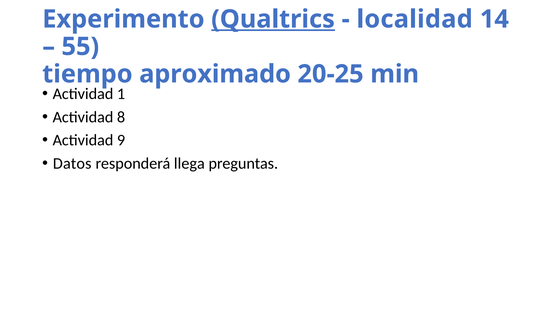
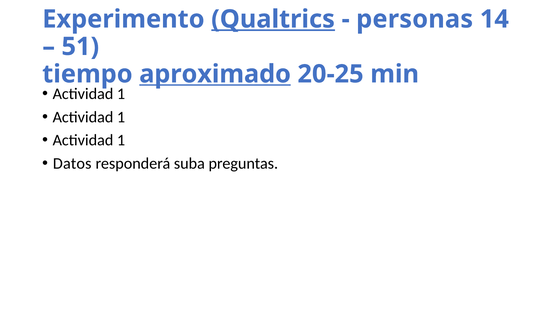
localidad: localidad -> personas (415, 19)
55: 55 -> 51 (80, 47)
aproximado underline: none -> present (215, 74)
8: 8 -> 1 (121, 117)
9: 9 -> 1 (121, 140)
llega: llega -> suba (189, 163)
